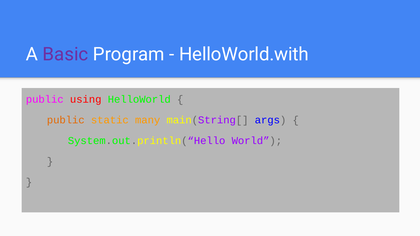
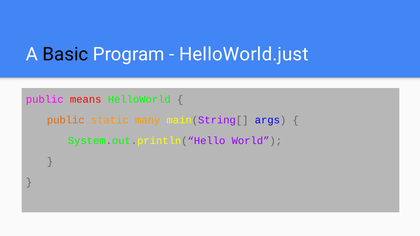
Basic colour: purple -> black (66, 54)
HelloWorld.with: HelloWorld.with -> HelloWorld.just (244, 54)
using: using -> means (86, 99)
